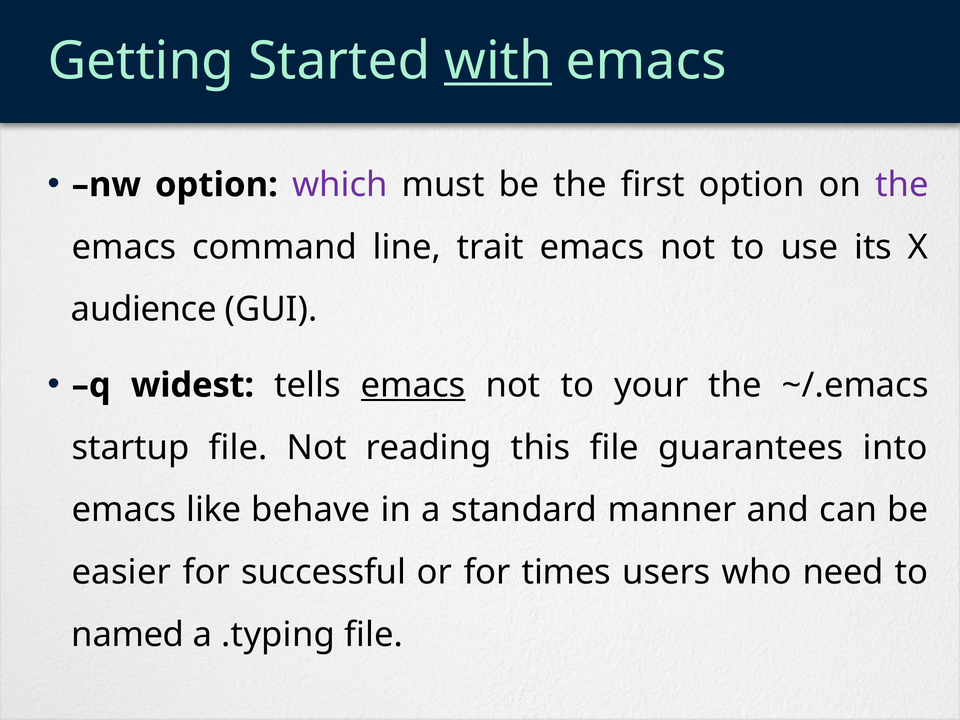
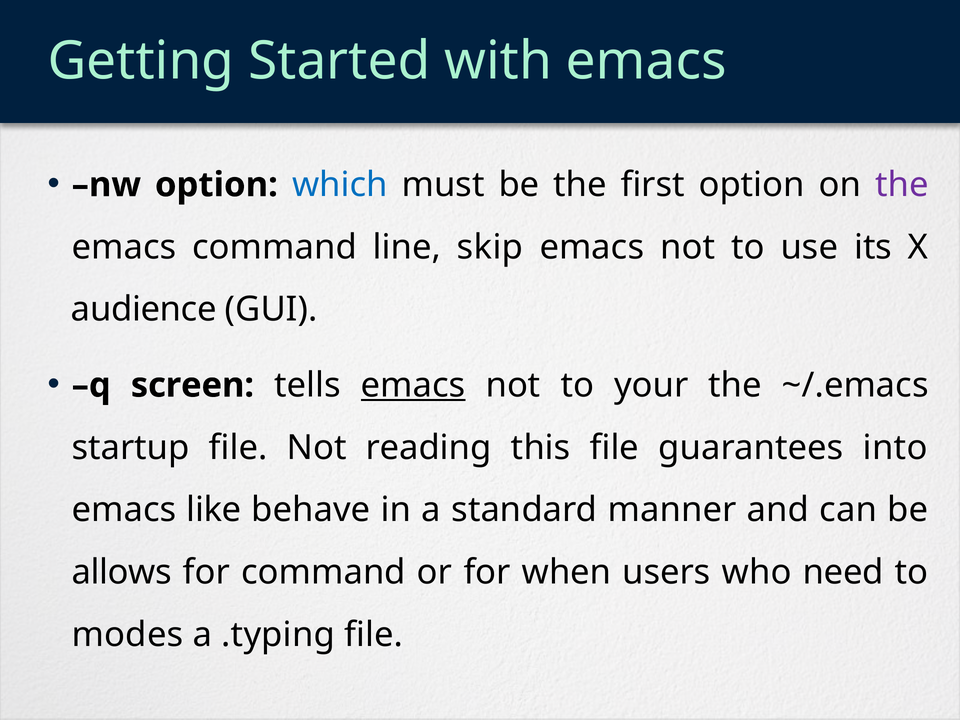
with underline: present -> none (498, 61)
which colour: purple -> blue (340, 185)
trait: trait -> skip (490, 247)
widest: widest -> screen (192, 385)
easier: easier -> allows (122, 572)
for successful: successful -> command (323, 572)
times: times -> when (566, 572)
named: named -> modes (128, 635)
